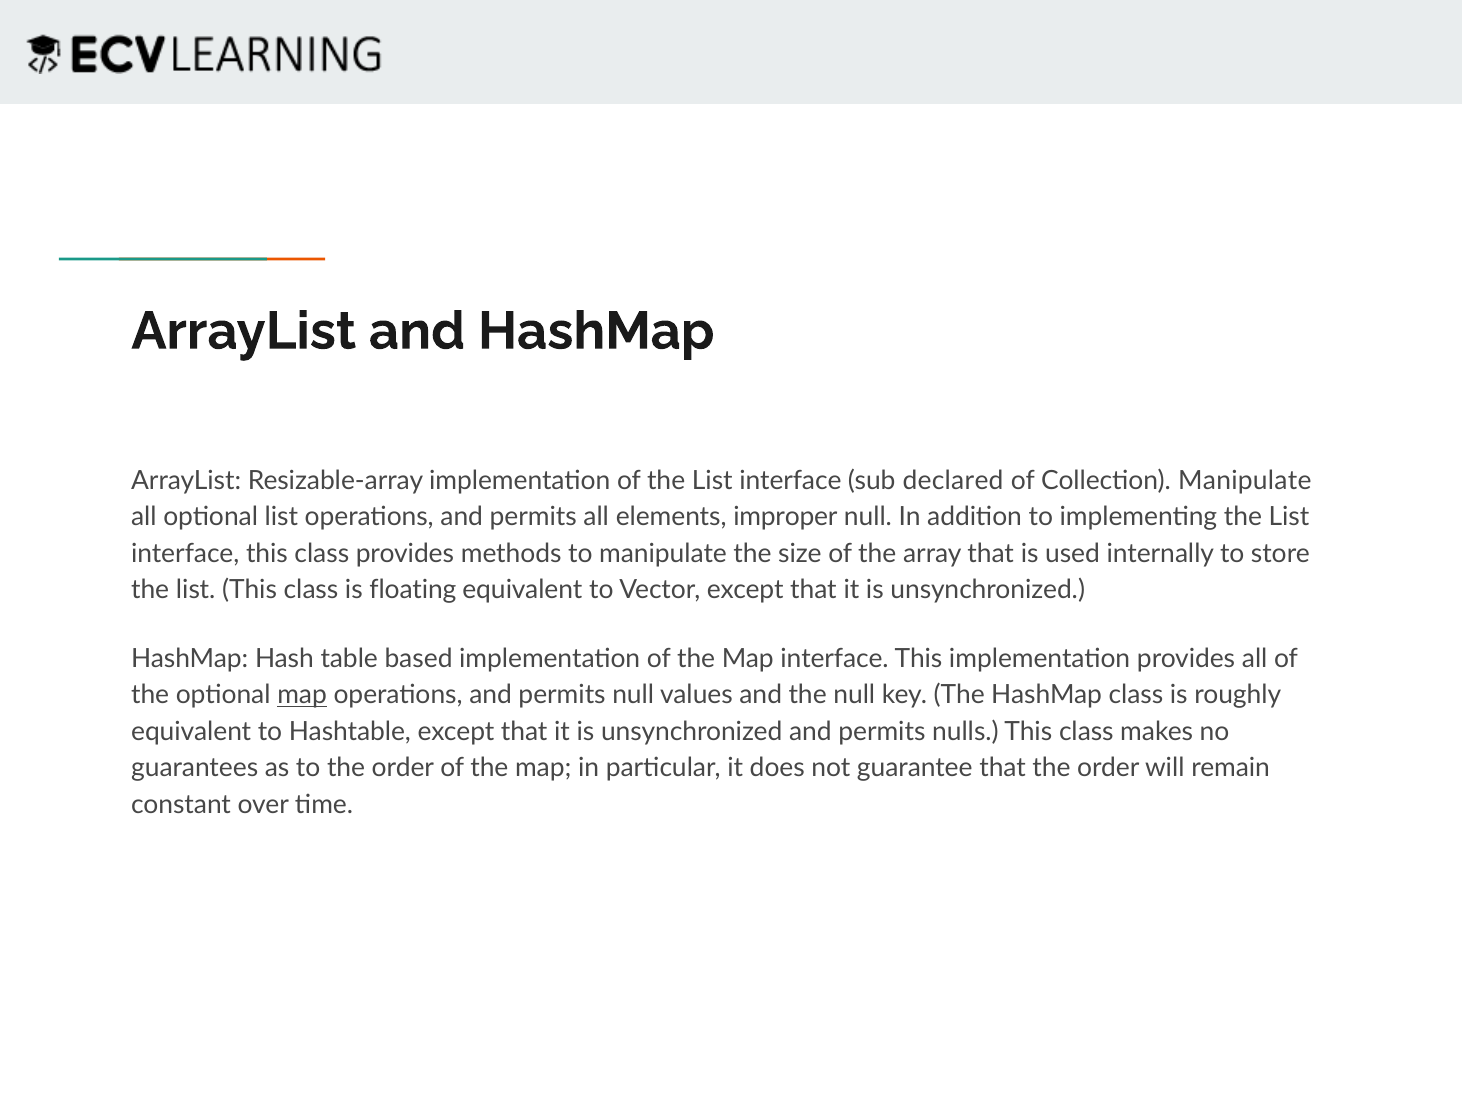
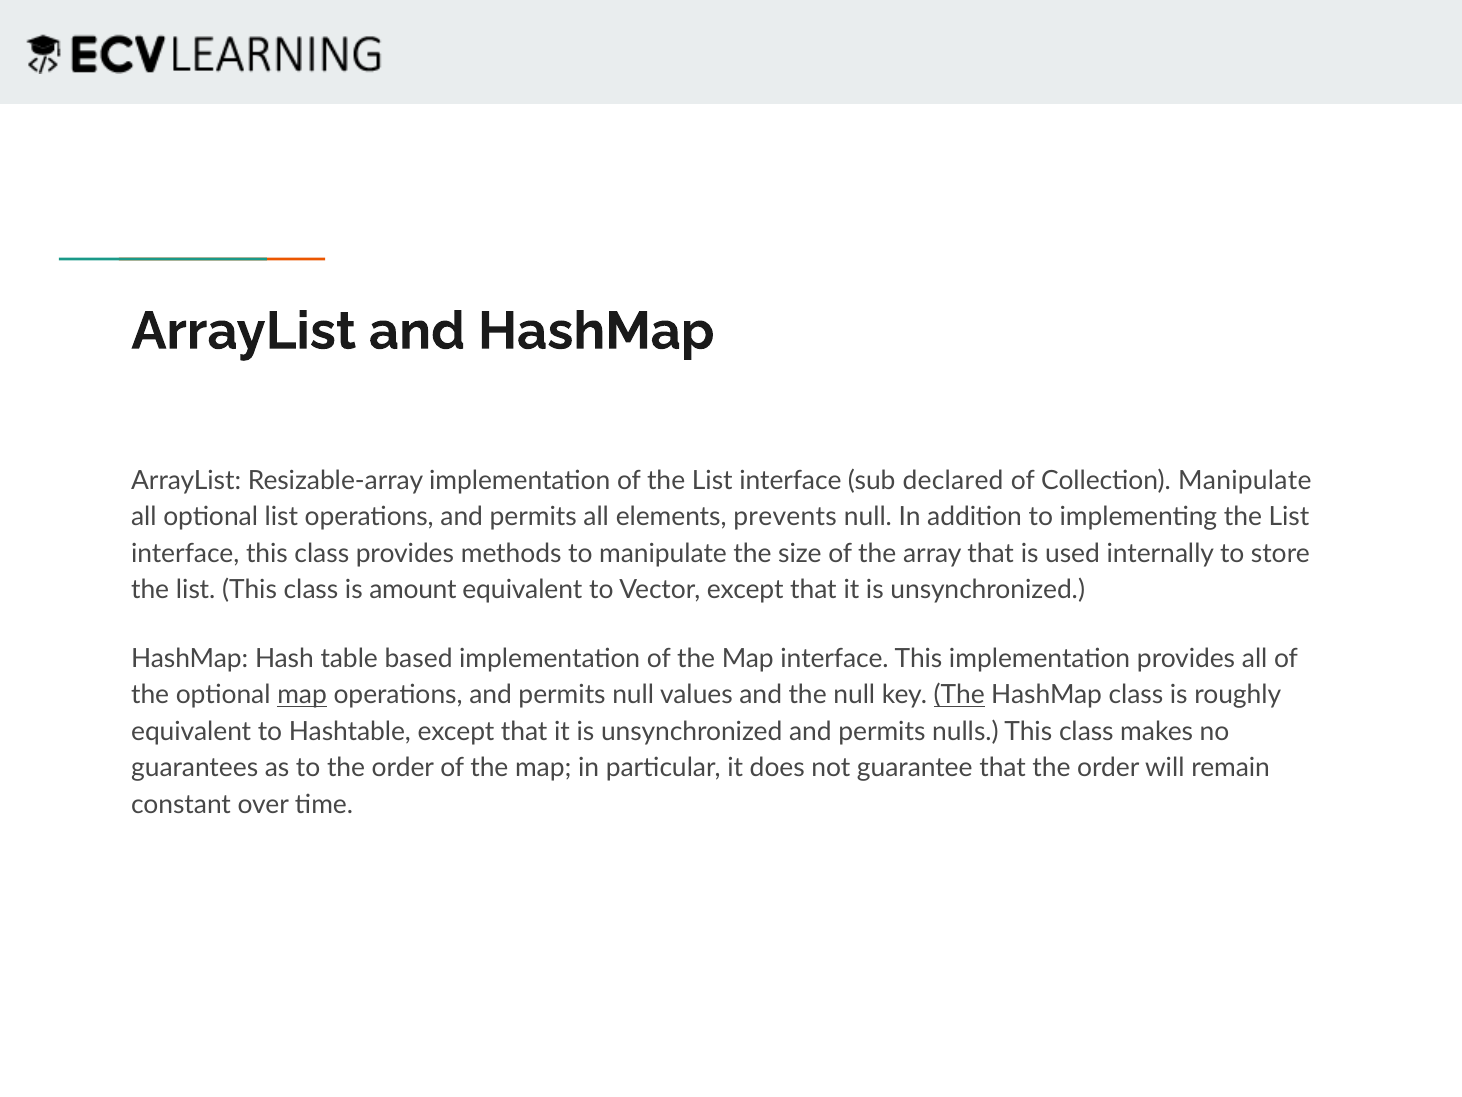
improper: improper -> prevents (785, 517)
floating: floating -> amount (413, 590)
The underline: none -> present (959, 695)
